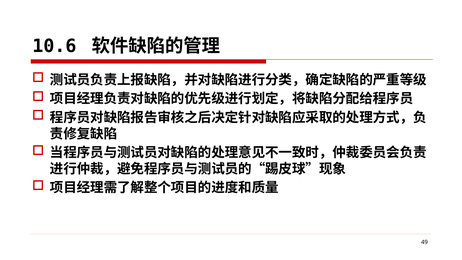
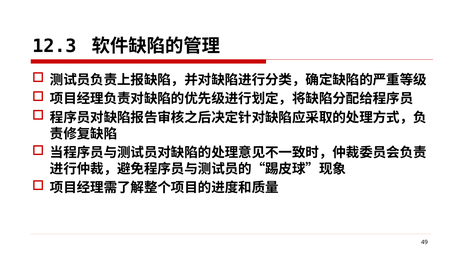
10.6: 10.6 -> 12.3 (55, 46)
